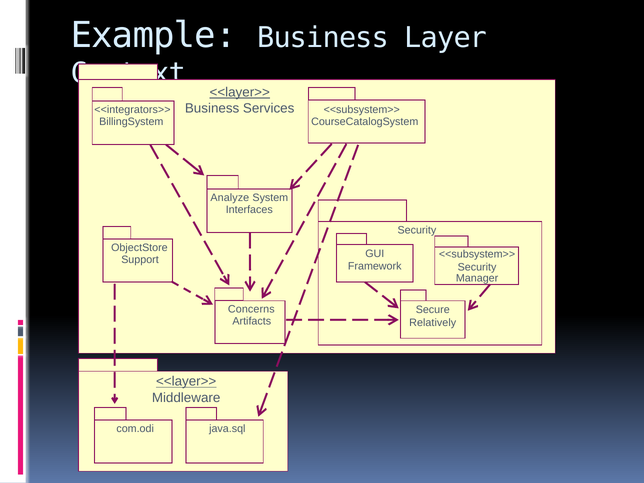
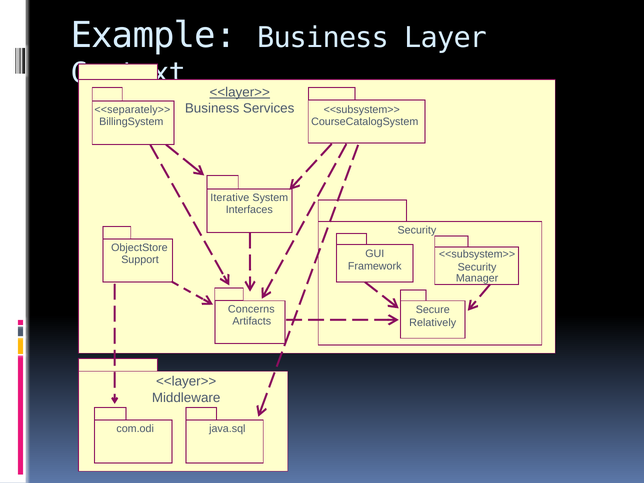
<<integrators>>: <<integrators>> -> <<separately>> (132, 110)
Analyze: Analyze -> Iterative (230, 197)
<<layer>> underline: present -> none (186, 382)
